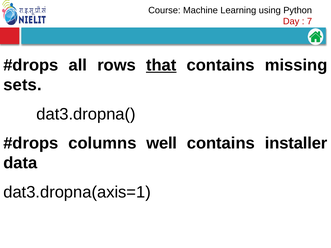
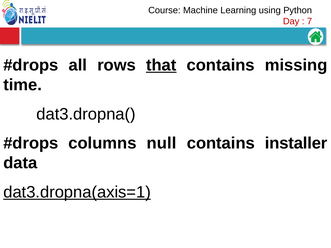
sets: sets -> time (23, 85)
well: well -> null (162, 143)
dat3.dropna(axis=1 underline: none -> present (77, 192)
